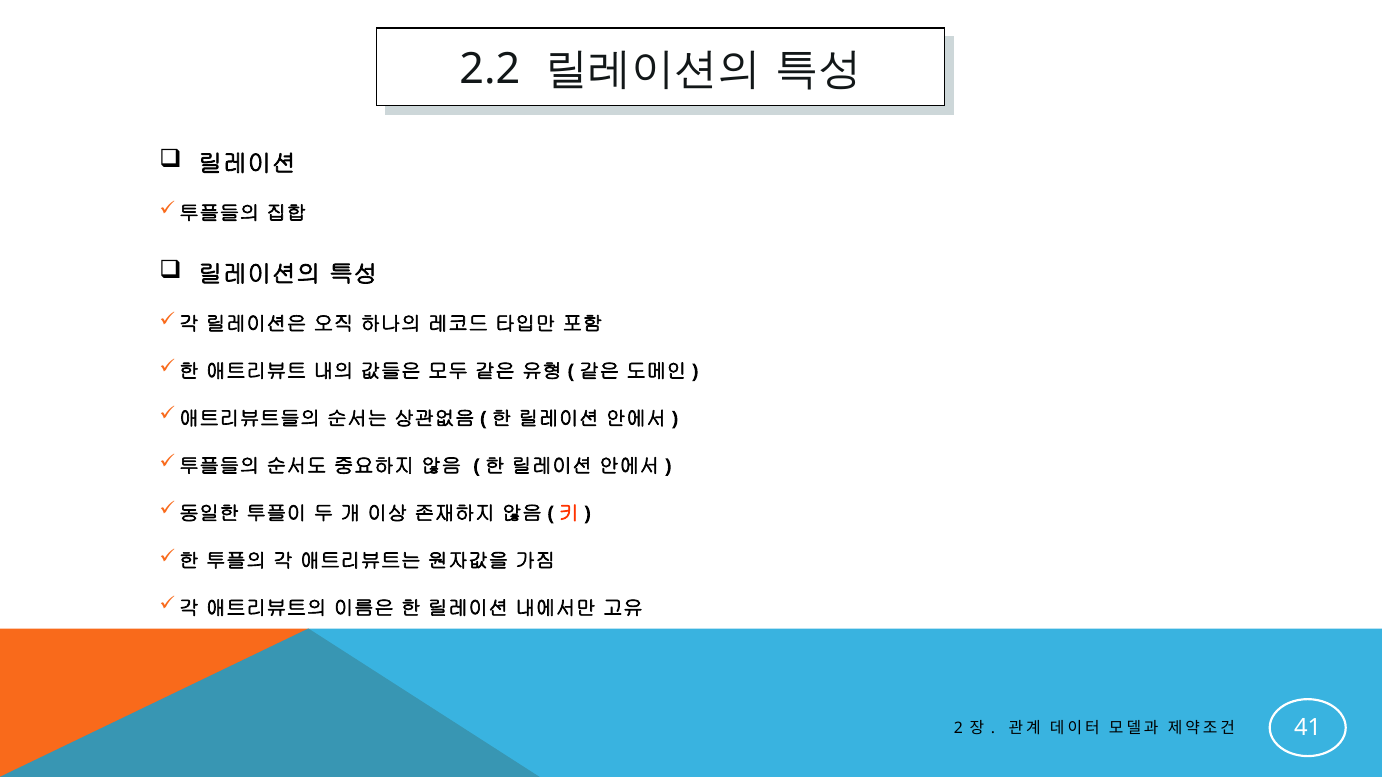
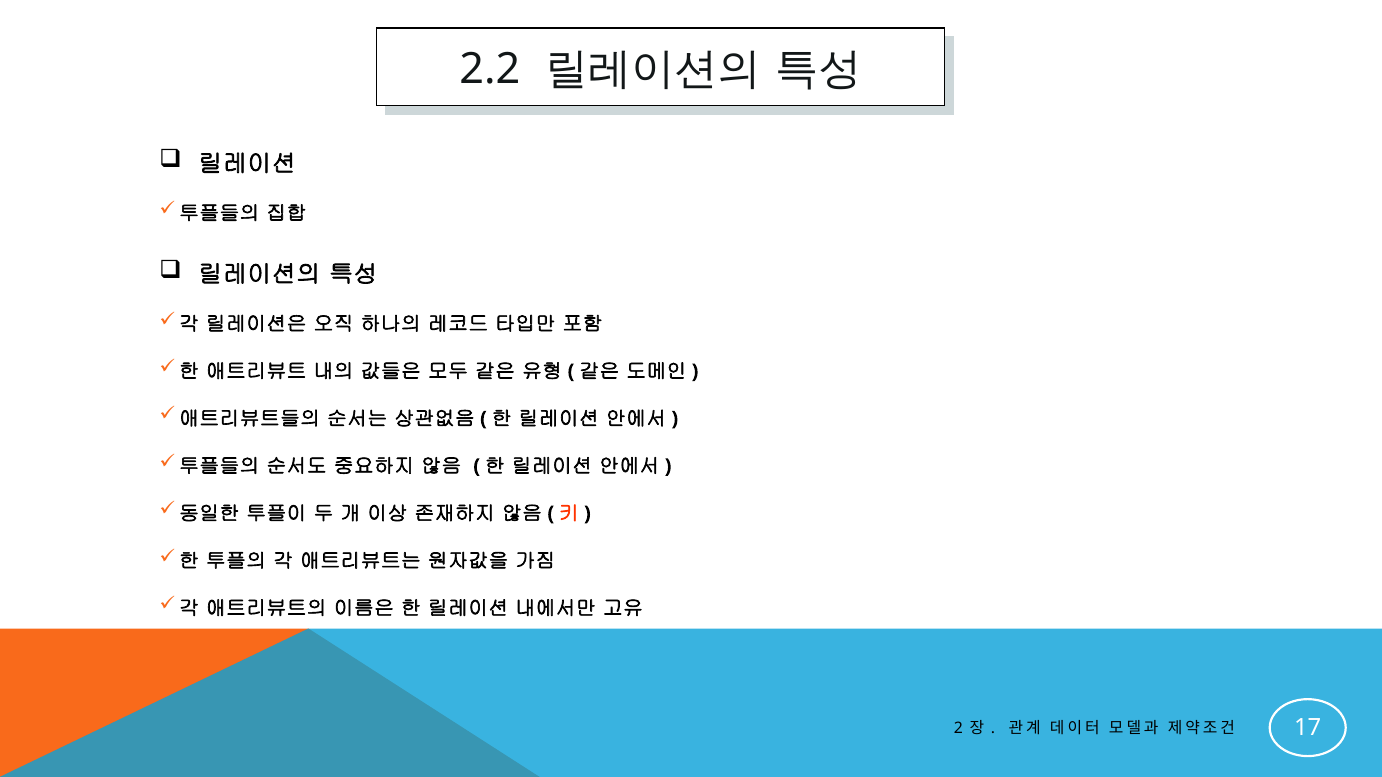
41: 41 -> 17 (1308, 728)
